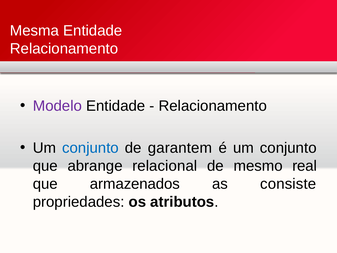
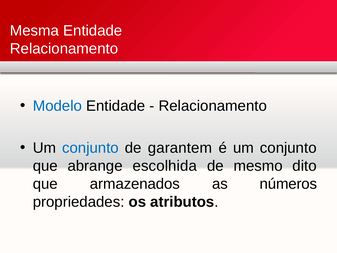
Modelo colour: purple -> blue (57, 106)
relacional: relacional -> escolhida (165, 166)
real: real -> dito (305, 166)
consiste: consiste -> números (288, 184)
